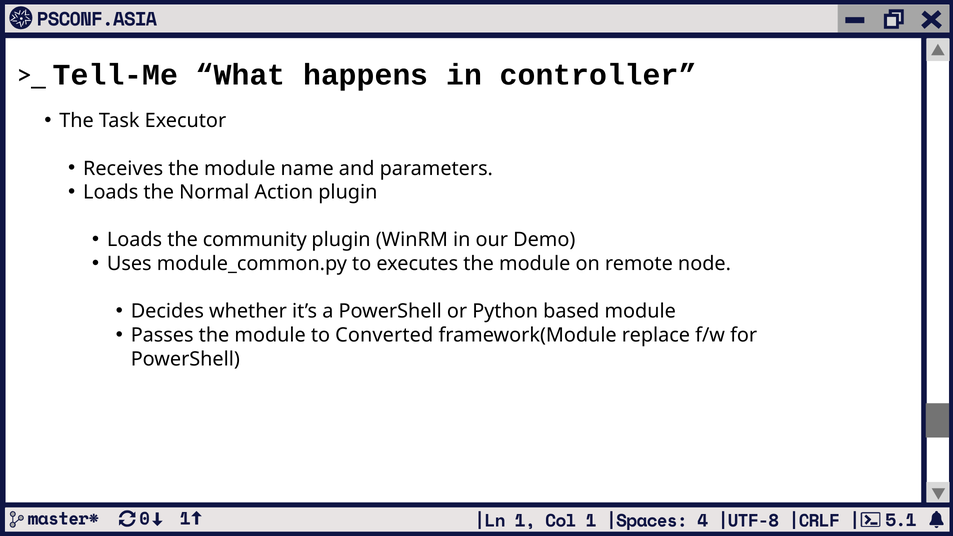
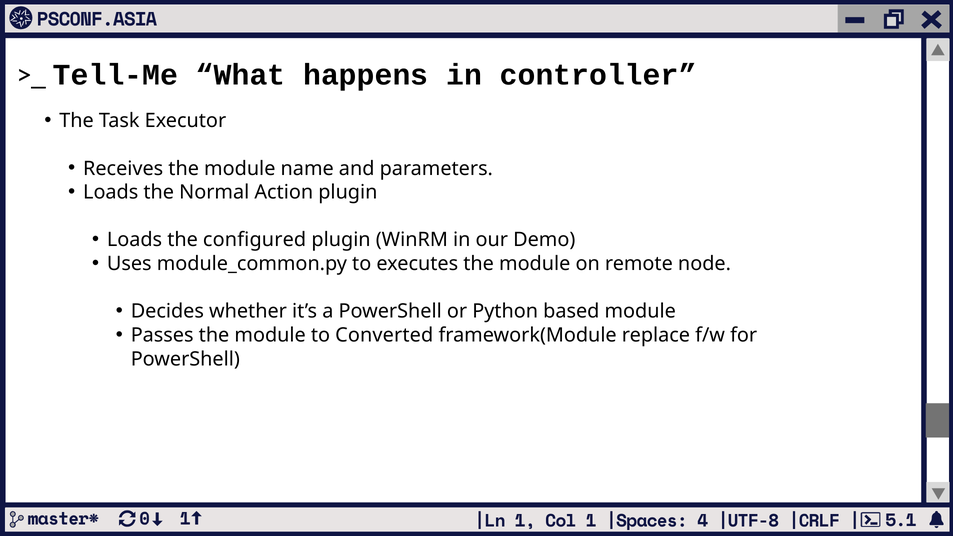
community: community -> configured (255, 240)
